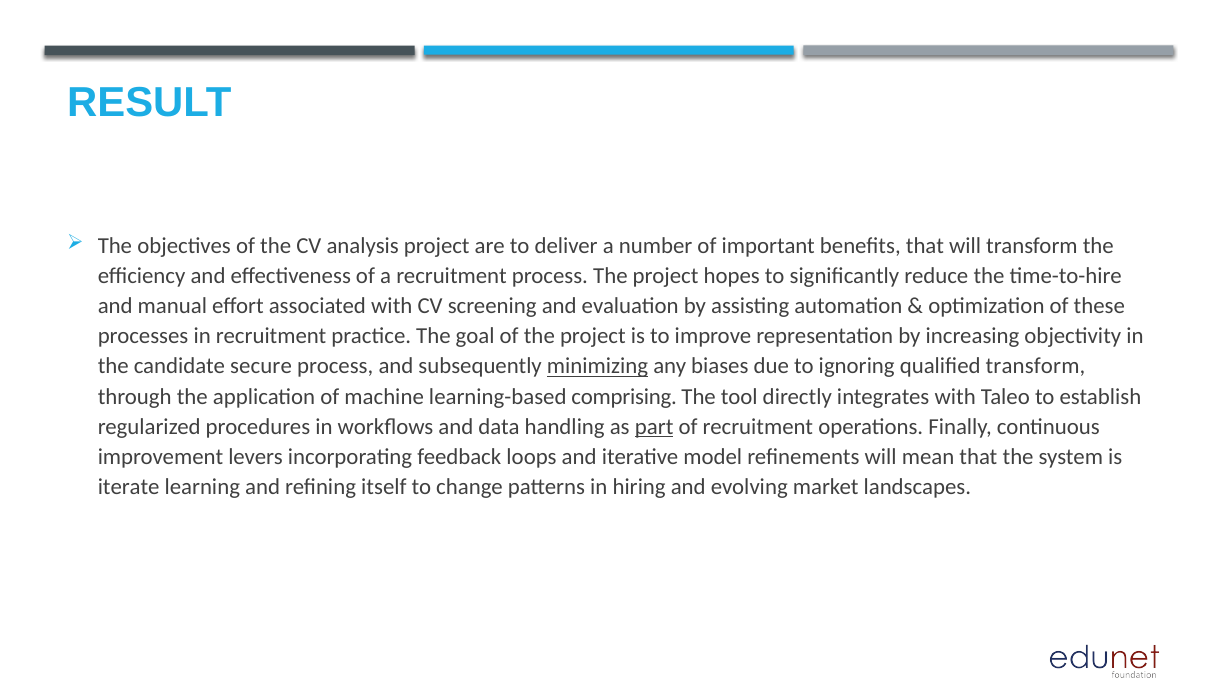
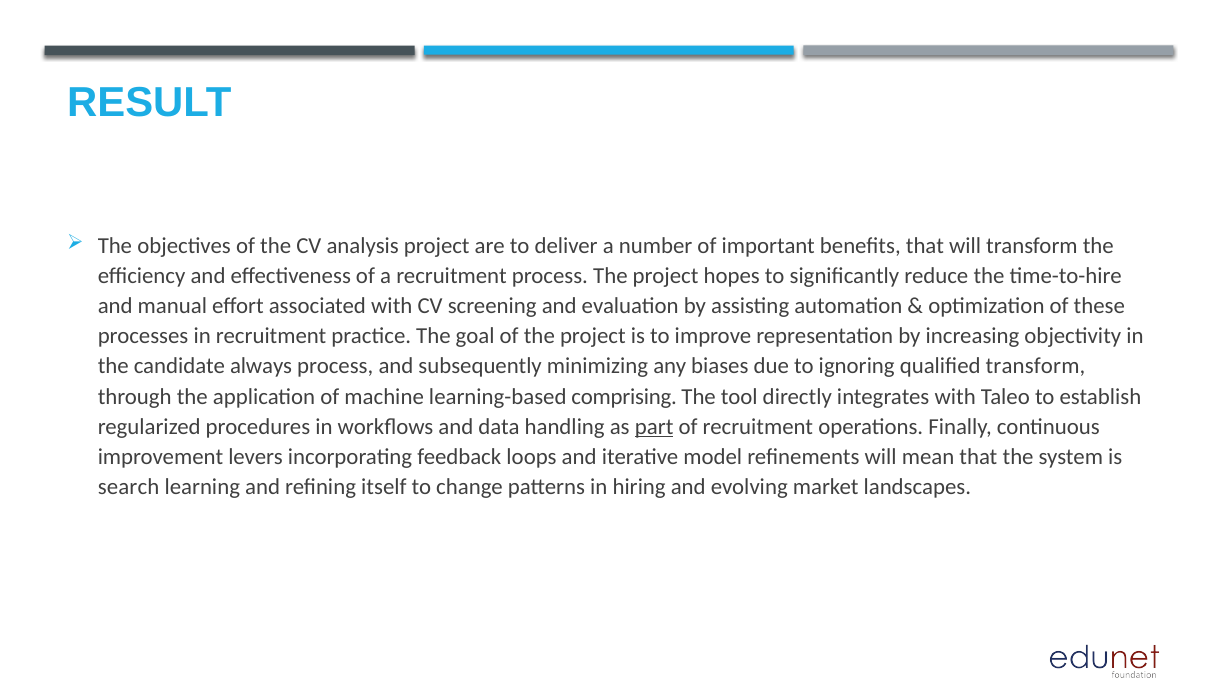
secure: secure -> always (261, 366)
minimizing underline: present -> none (598, 366)
iterate: iterate -> search (129, 487)
